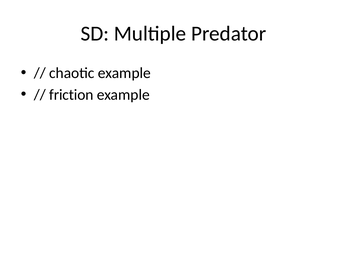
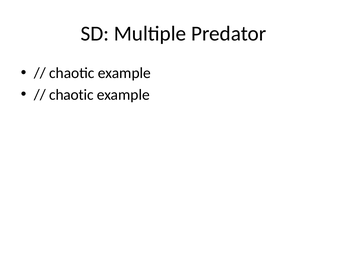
friction: friction -> chaotic (71, 94)
